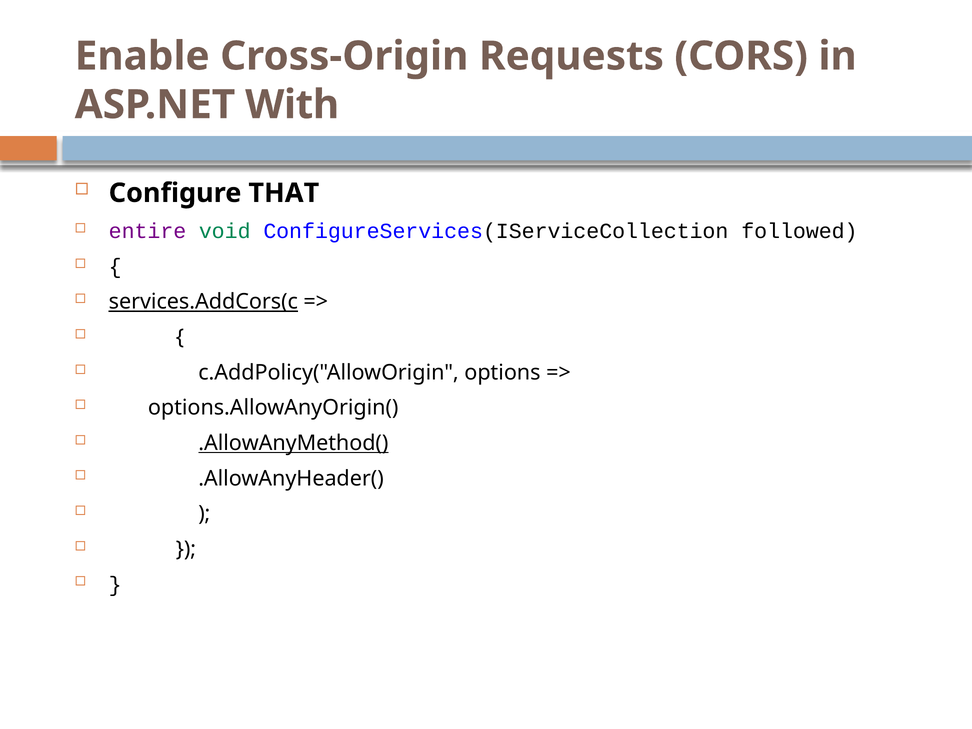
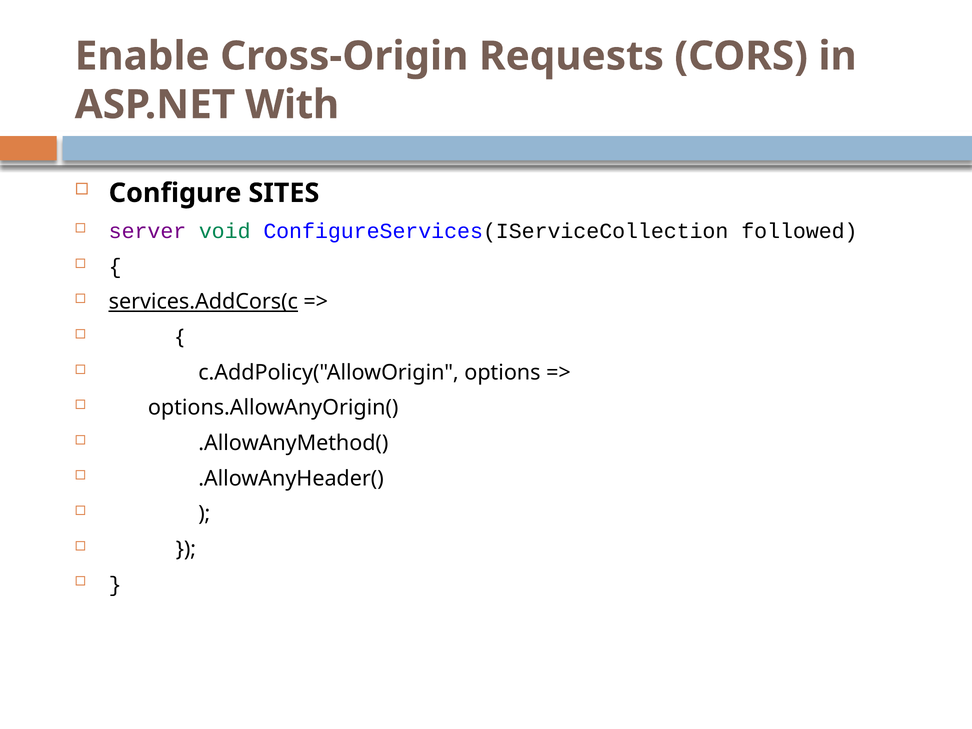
THAT: THAT -> SITES (284, 193)
entire: entire -> server (147, 231)
.AllowAnyMethod( underline: present -> none (293, 443)
